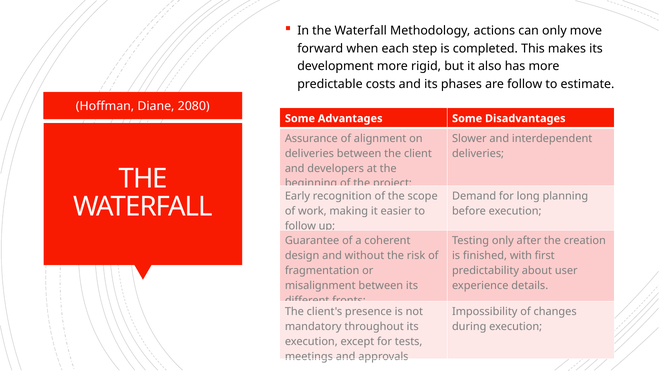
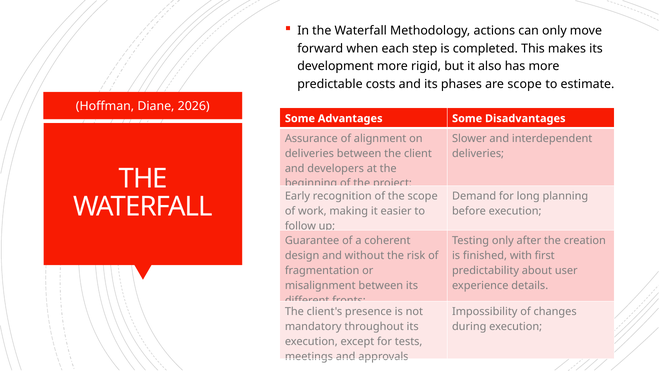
are follow: follow -> scope (525, 84)
2080: 2080 -> 2026 (194, 106)
